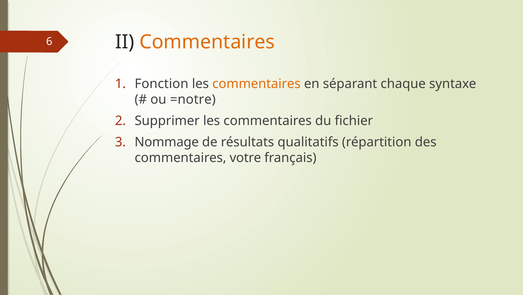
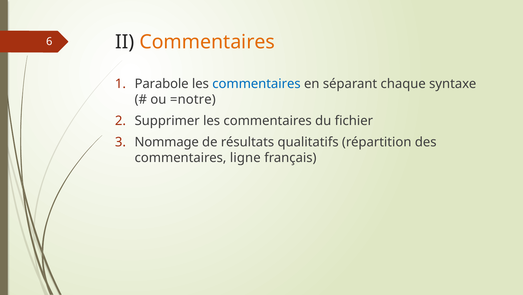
Fonction: Fonction -> Parabole (162, 84)
commentaires colour: orange -> blue (256, 84)
votre: votre -> ligne (245, 157)
